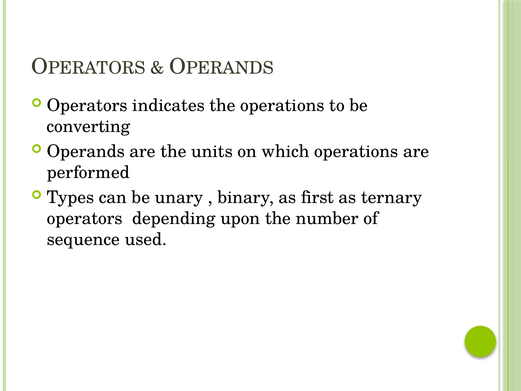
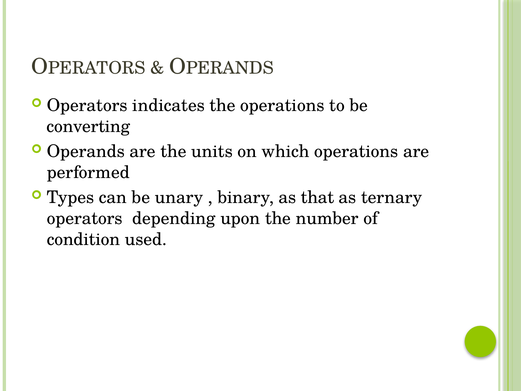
first: first -> that (318, 197)
sequence: sequence -> condition (83, 239)
